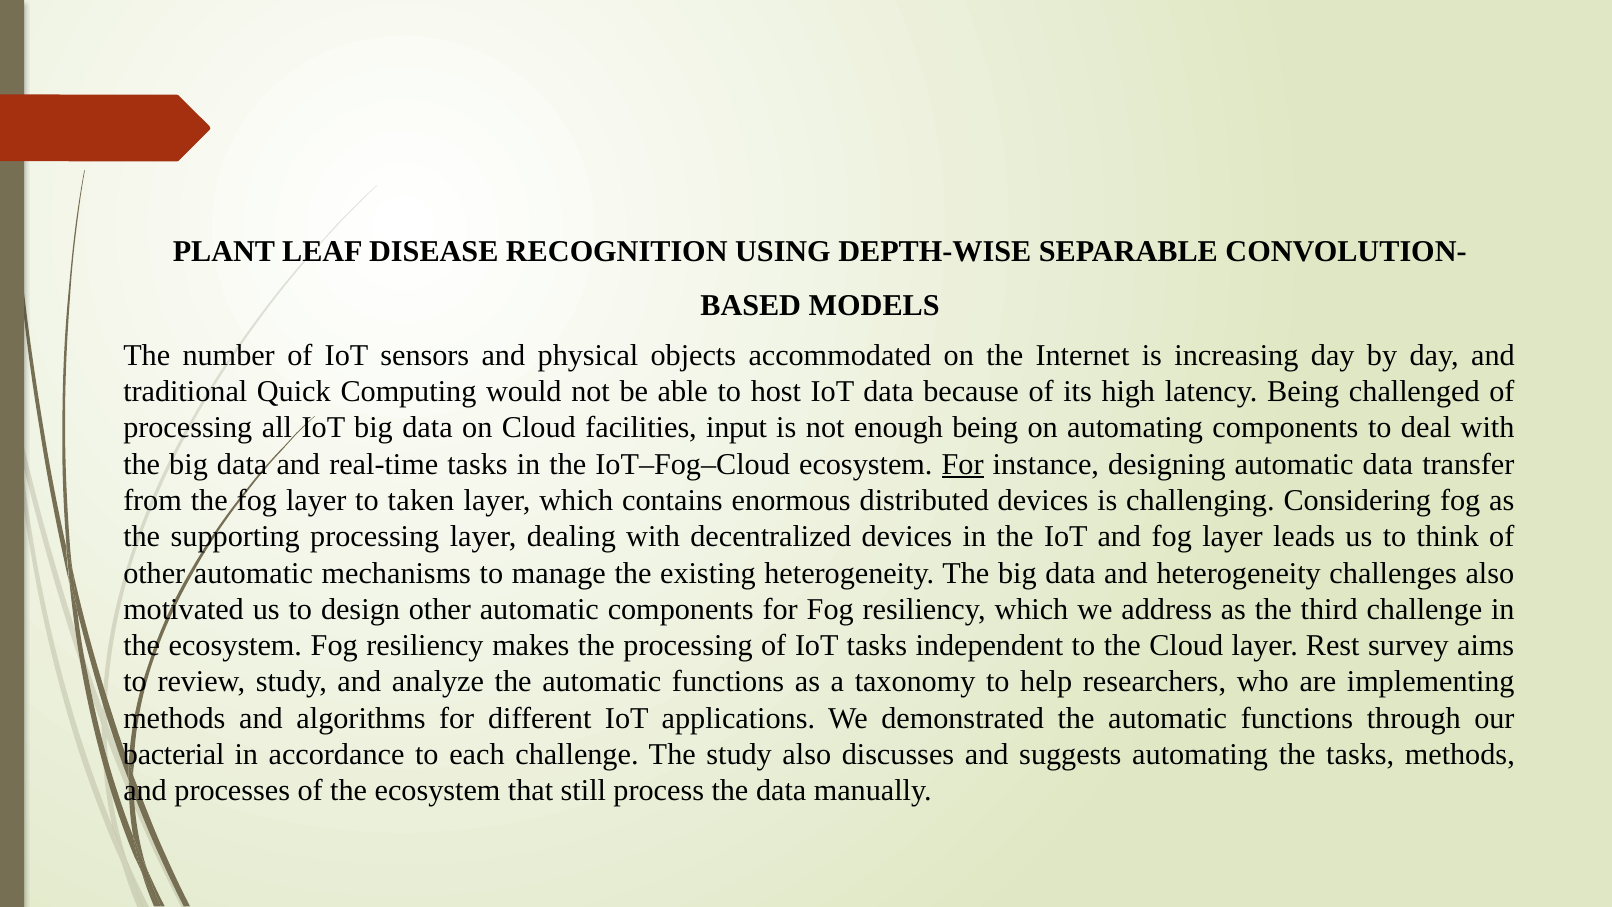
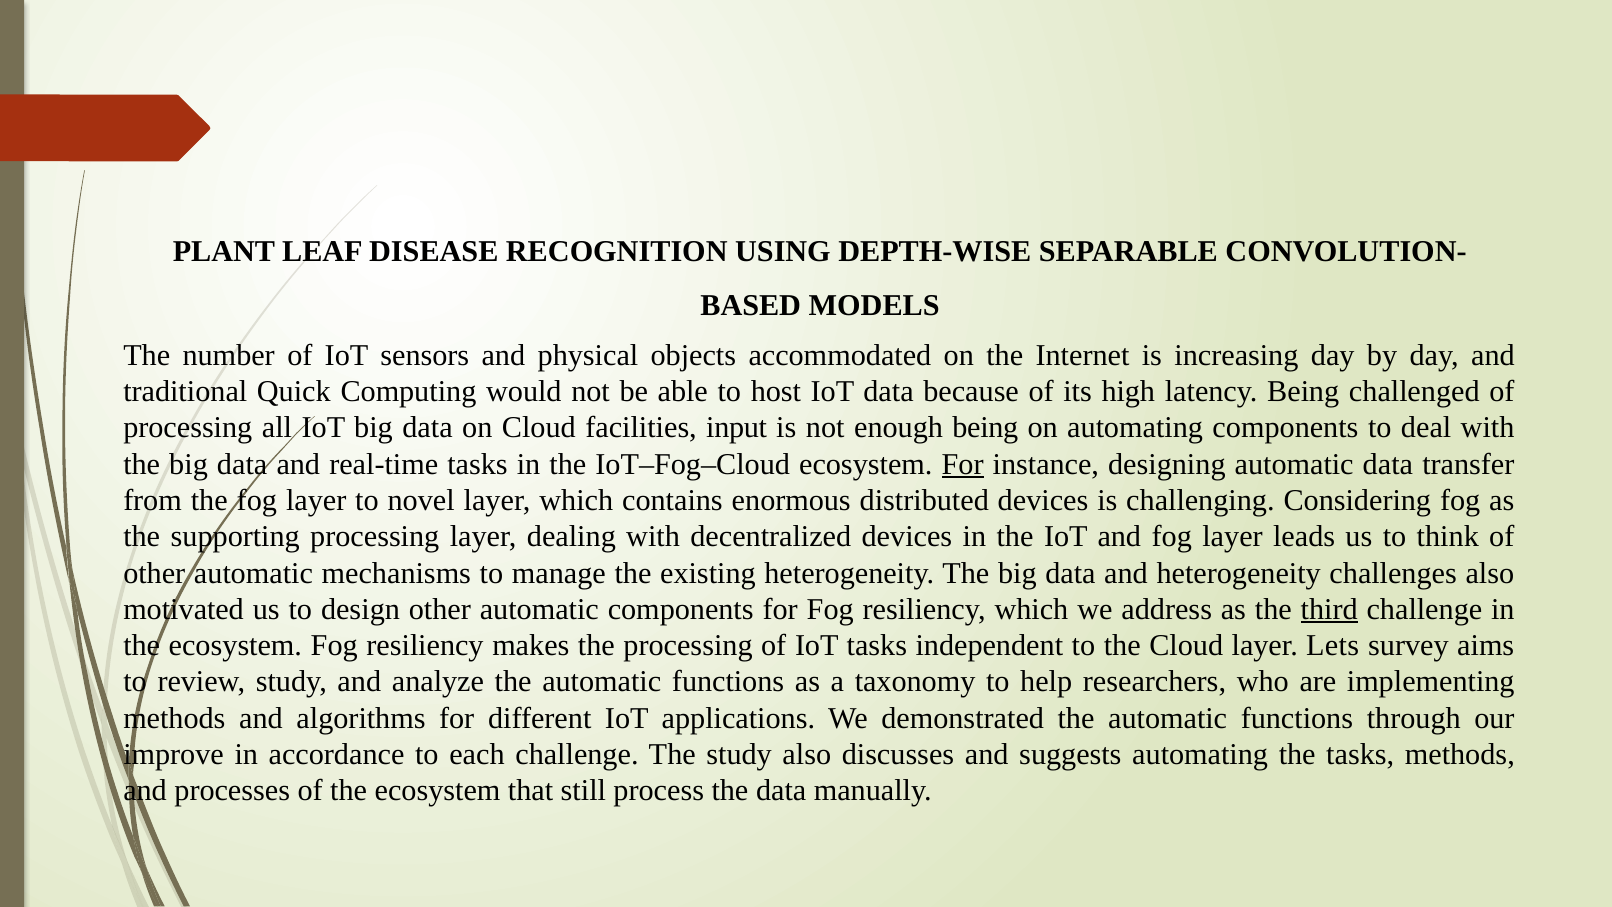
taken: taken -> novel (421, 500)
third underline: none -> present (1329, 609)
Rest: Rest -> Lets (1333, 645)
bacterial: bacterial -> improve (174, 754)
